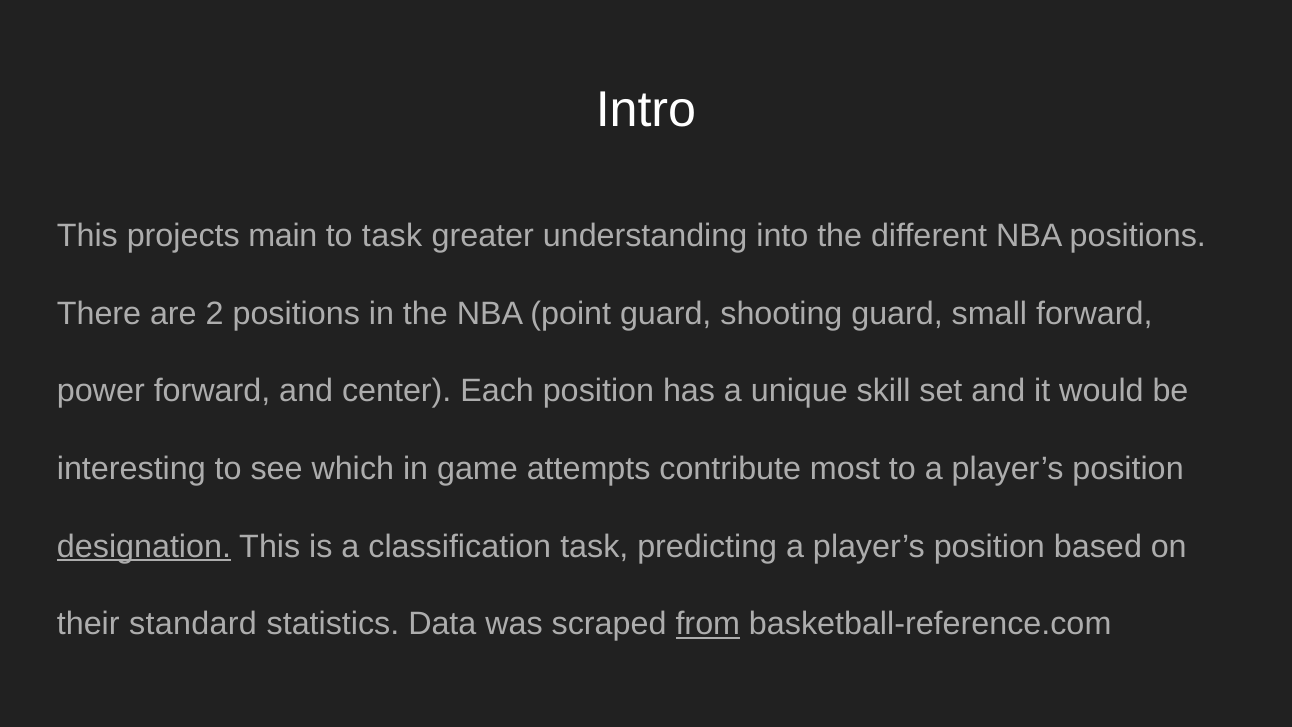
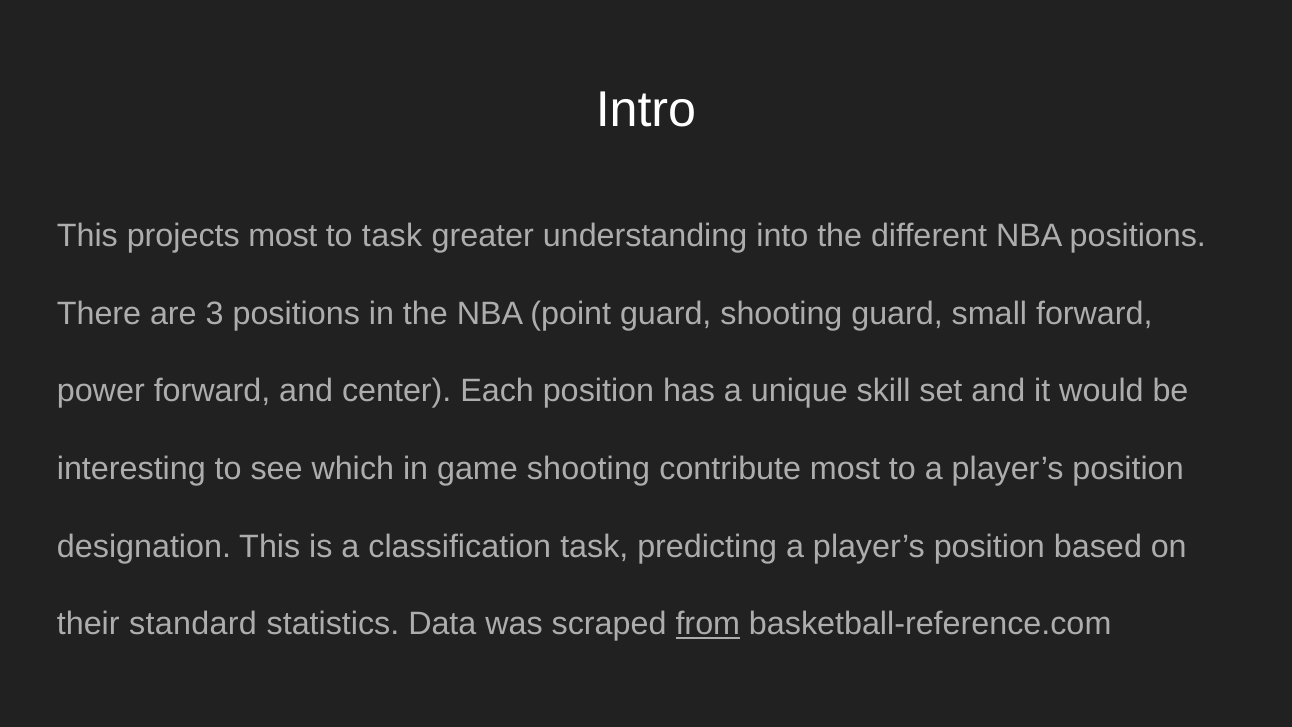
projects main: main -> most (283, 236)
2: 2 -> 3 (215, 314)
game attempts: attempts -> shooting (588, 469)
designation underline: present -> none (144, 546)
